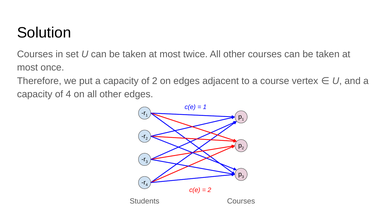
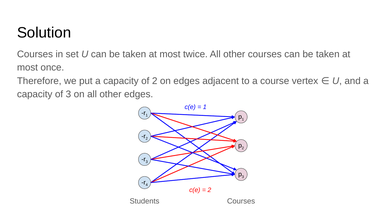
of 4: 4 -> 3 (68, 94)
